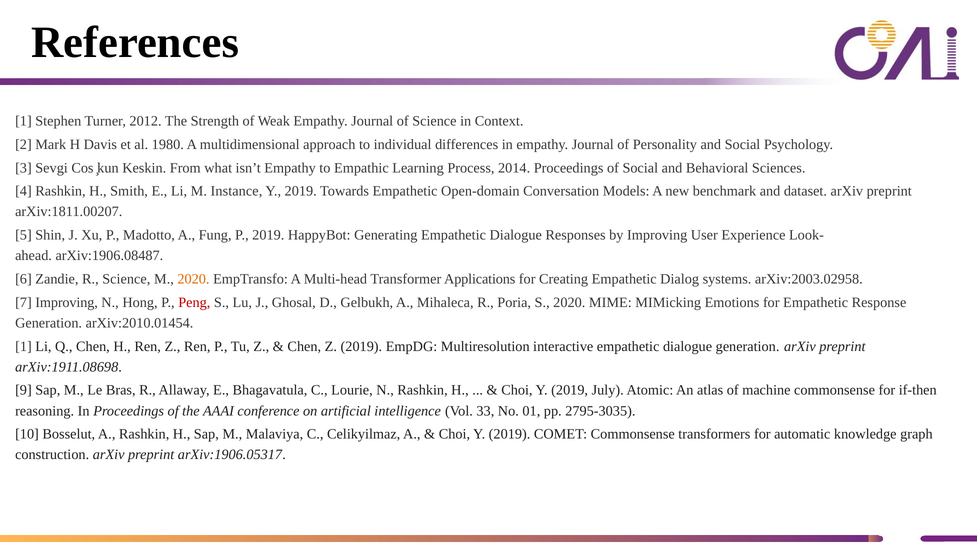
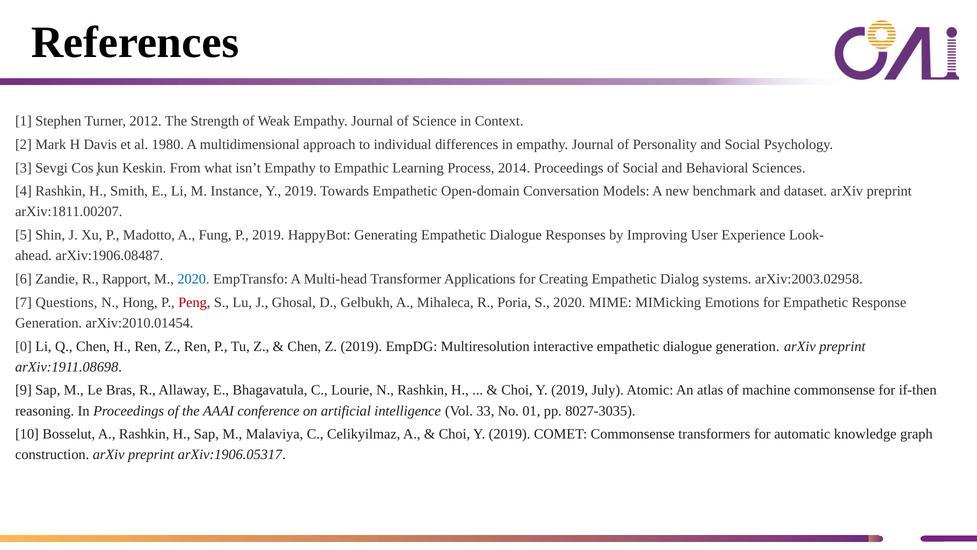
R Science: Science -> Rapport (126, 279)
2020 colour: orange -> blue (193, 279)
7 Improving: Improving -> Questions (66, 302)
1: 1 -> 0 (23, 346)
2795-3035: 2795-3035 -> 8027-3035 (600, 410)
